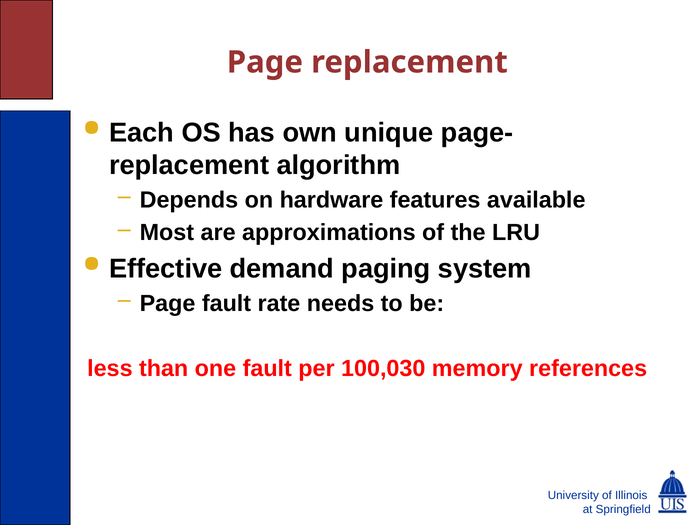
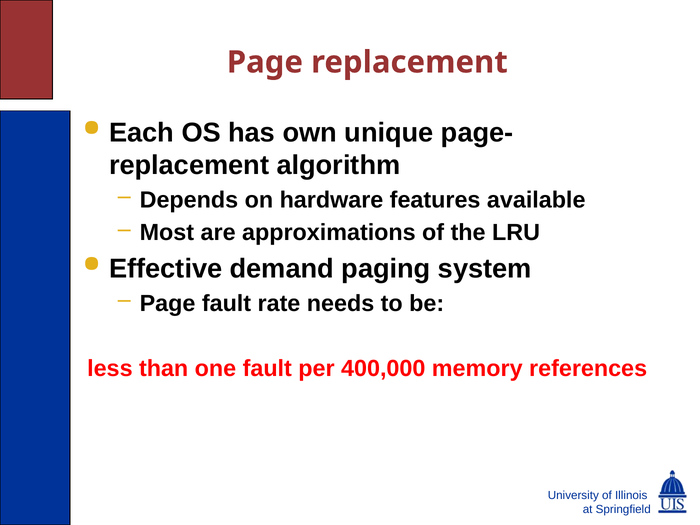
100,030: 100,030 -> 400,000 (383, 369)
